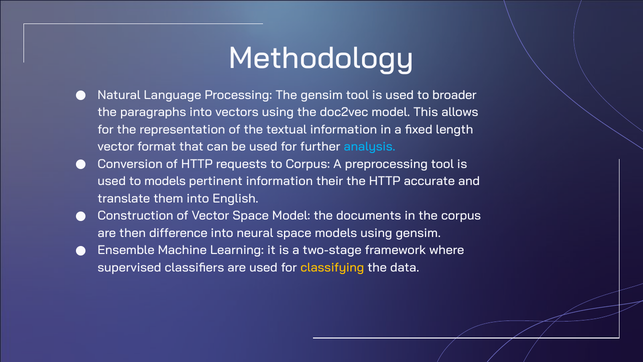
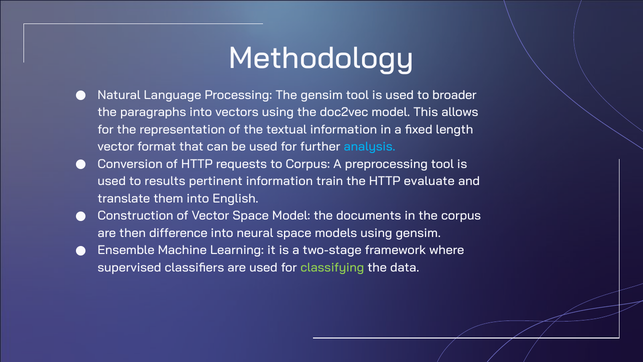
to models: models -> results (165, 181)
their: their -> train (330, 181)
accurate: accurate -> evaluate (429, 181)
classifying colour: yellow -> light green (332, 267)
